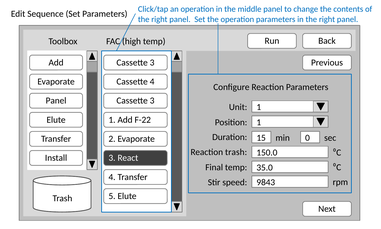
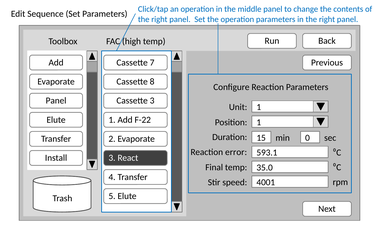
3: 3 -> 7 (152, 62)
Cassette 4: 4 -> 8 (152, 81)
Reaction trash: trash -> error (236, 152)
150.0: 150.0 -> 593.1 (267, 152)
9843: 9843 -> 4001 (266, 182)
